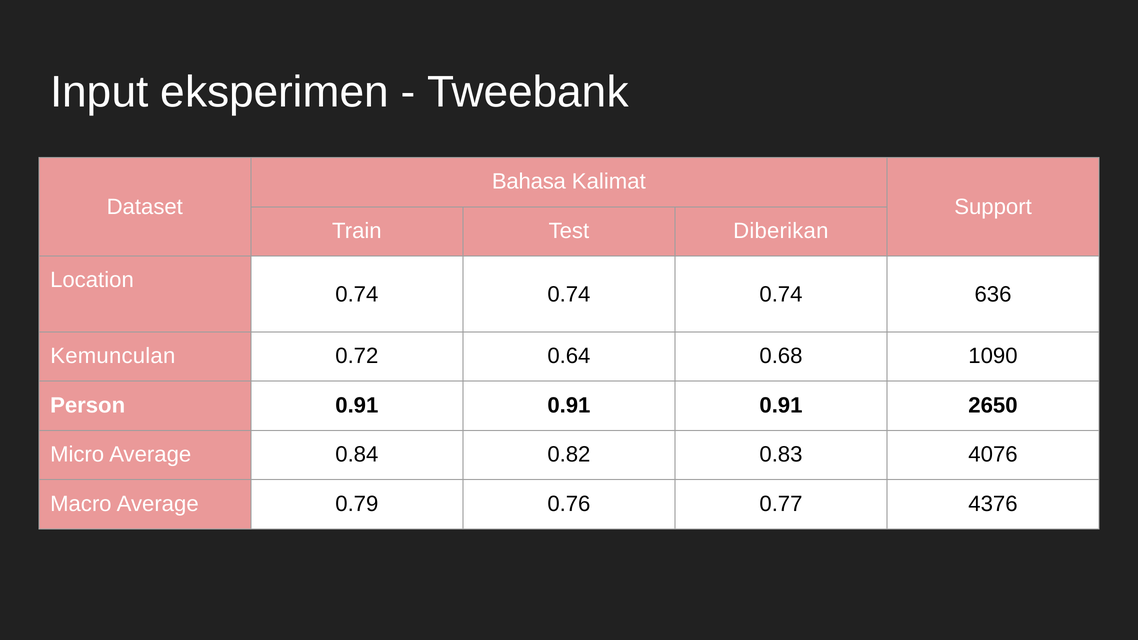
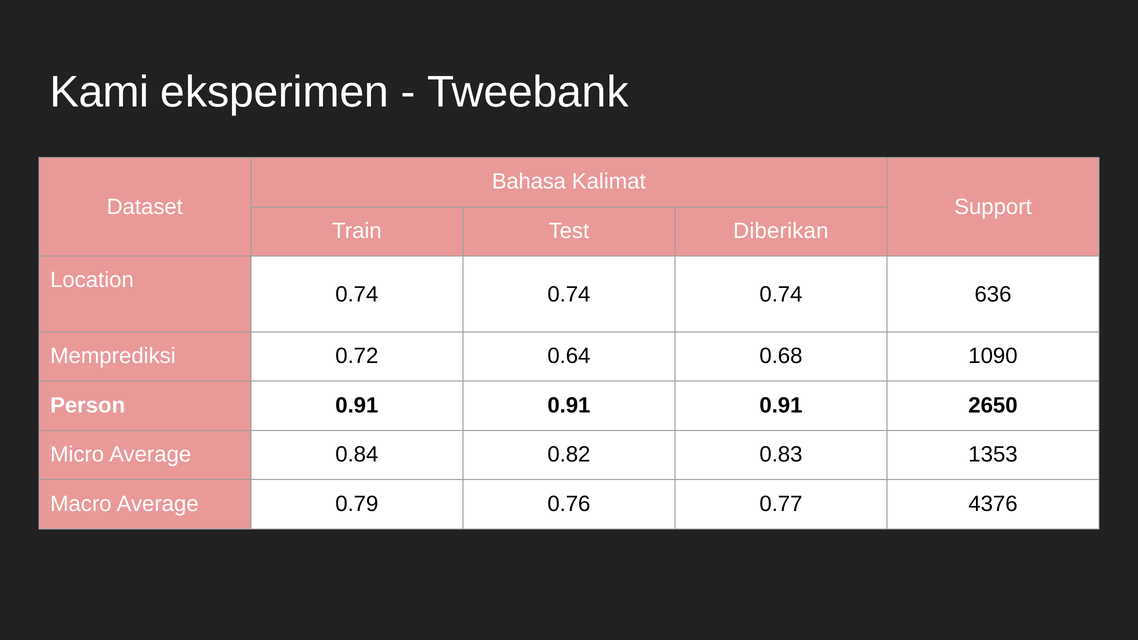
Input: Input -> Kami (99, 92)
Kemunculan: Kemunculan -> Memprediksi (113, 356)
4076: 4076 -> 1353 (993, 455)
